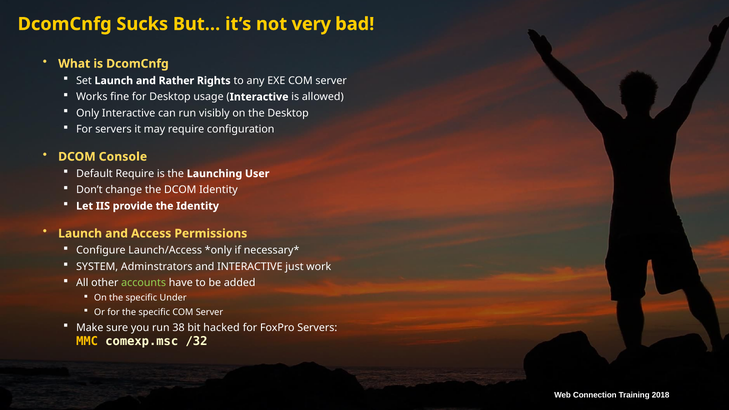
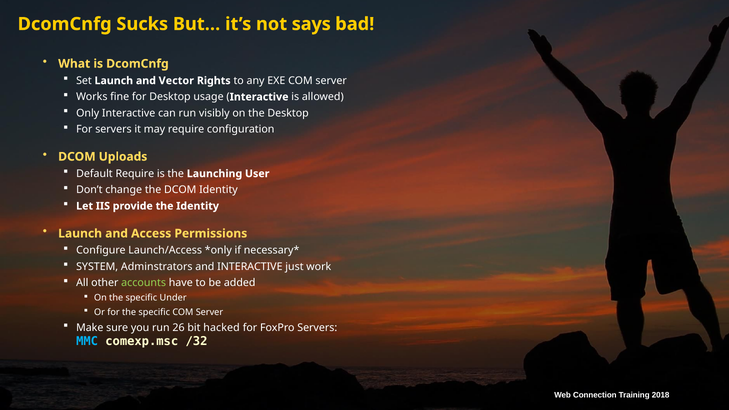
very: very -> says (311, 24)
Rather: Rather -> Vector (176, 81)
Console: Console -> Uploads (123, 157)
38: 38 -> 26 (179, 328)
MMC colour: yellow -> light blue (87, 342)
